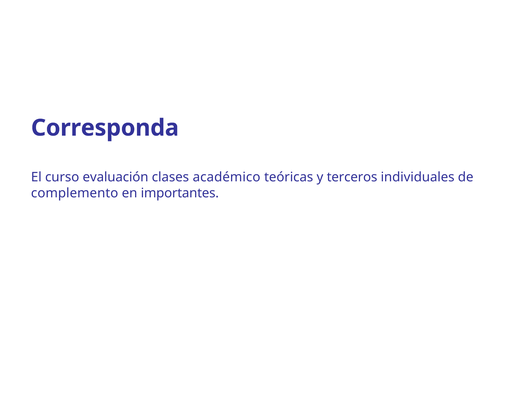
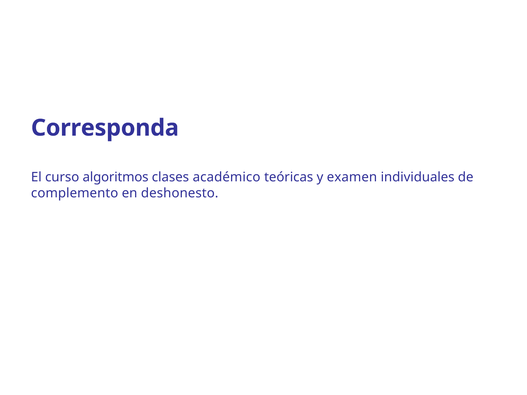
evaluación: evaluación -> algoritmos (116, 177)
terceros: terceros -> examen (352, 177)
importantes: importantes -> deshonesto (180, 193)
